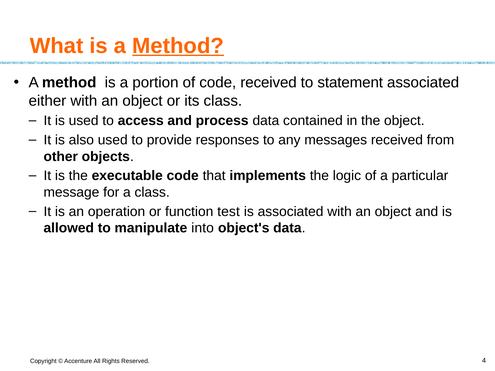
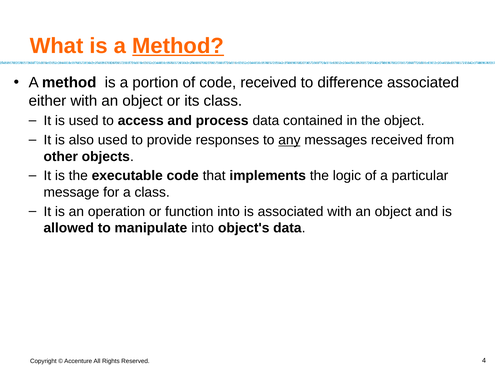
statement: statement -> difference (350, 83)
any underline: none -> present (289, 140)
function test: test -> into (229, 212)
